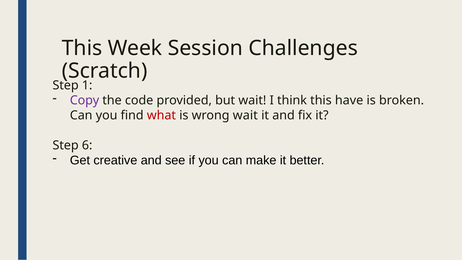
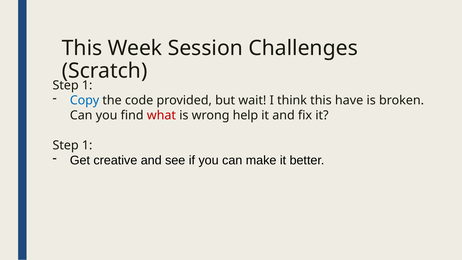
Copy colour: purple -> blue (85, 100)
wrong wait: wait -> help (245, 115)
6: 6 -> 1 (87, 145)
